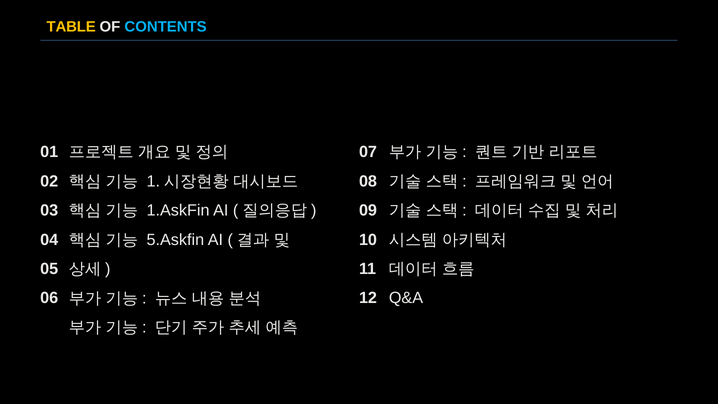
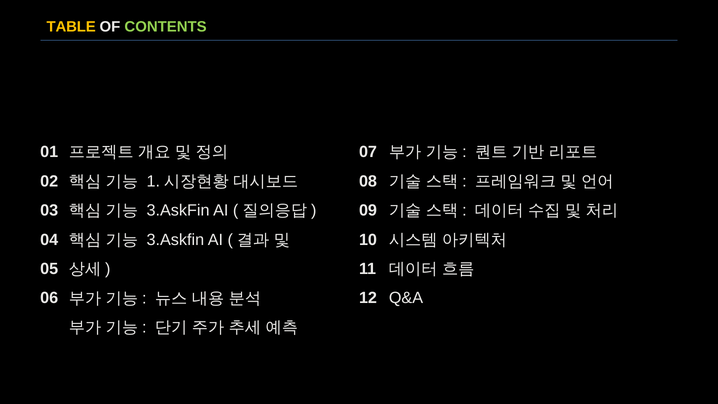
CONTENTS colour: light blue -> light green (166, 27)
1.AskFin: 1.AskFin -> 3.AskFin (178, 210)
5.Askfin: 5.Askfin -> 3.Askfin (175, 240)
